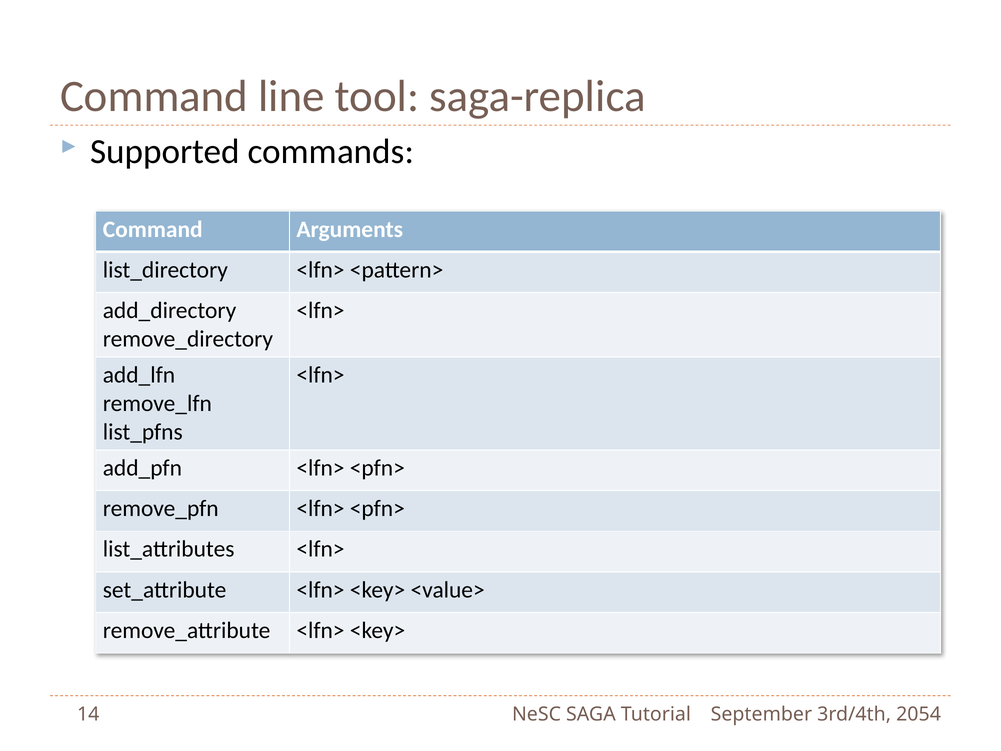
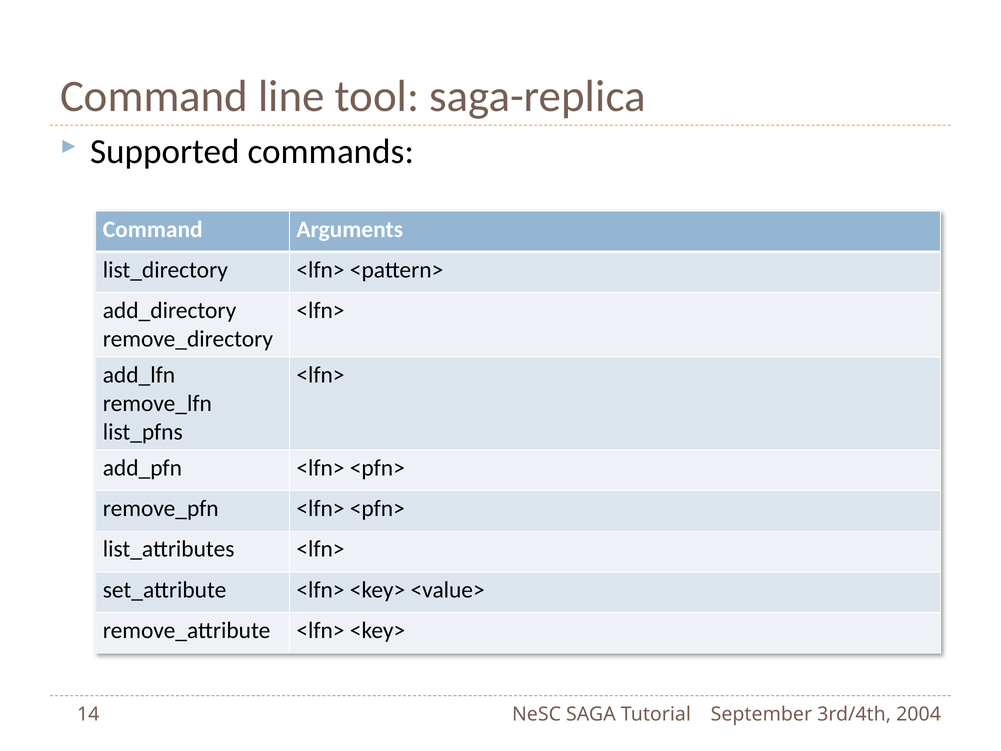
2054: 2054 -> 2004 (919, 714)
